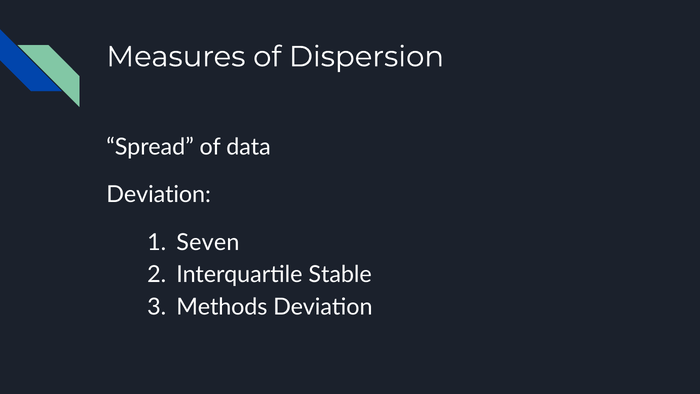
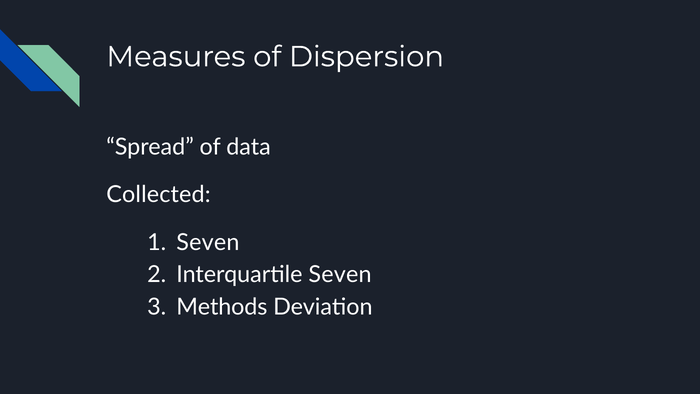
Deviation: Deviation -> Collected (158, 195)
Interquartile Stable: Stable -> Seven (340, 274)
